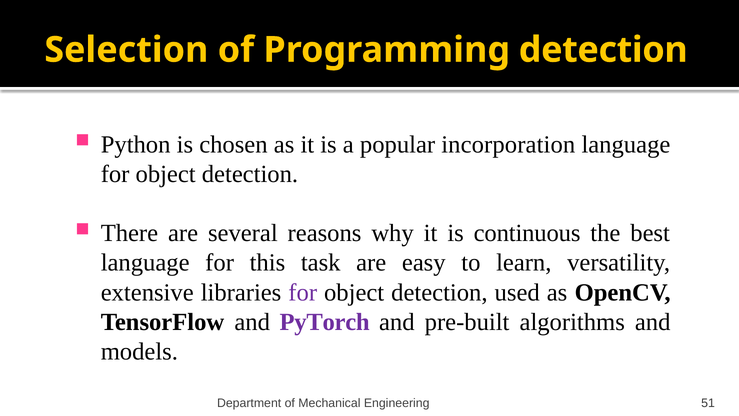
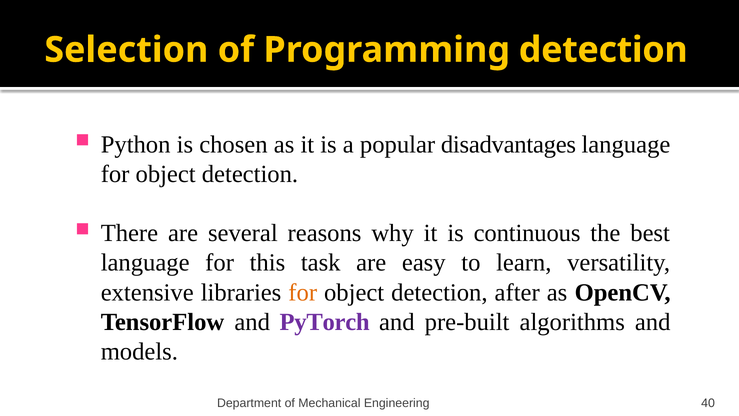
incorporation: incorporation -> disadvantages (508, 144)
for colour: purple -> orange (303, 292)
used: used -> after (517, 292)
51: 51 -> 40 (708, 403)
